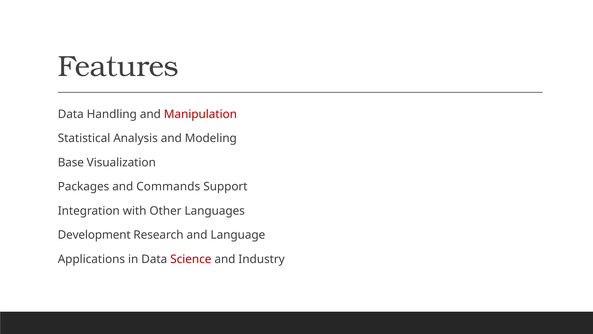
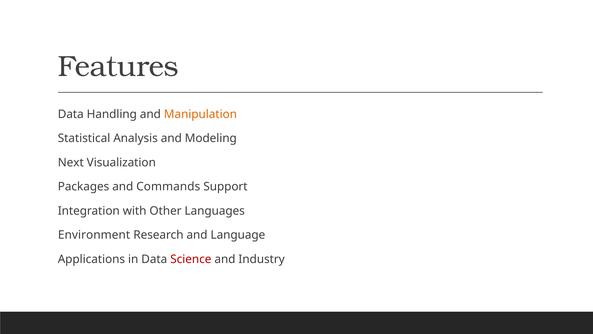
Manipulation colour: red -> orange (200, 114)
Base: Base -> Next (71, 162)
Development: Development -> Environment (94, 235)
